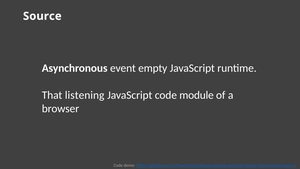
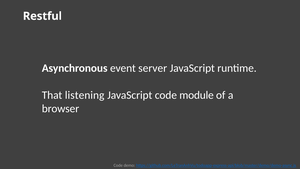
Source: Source -> Restful (42, 16)
empty: empty -> server (153, 68)
